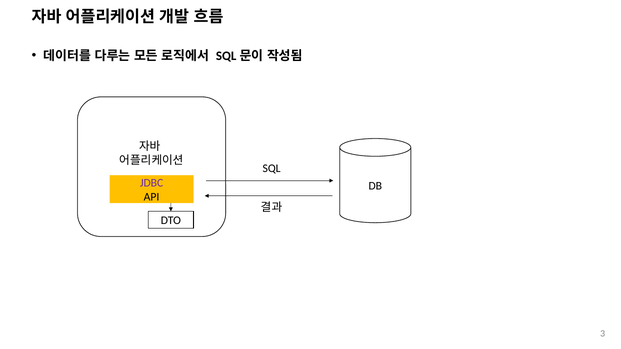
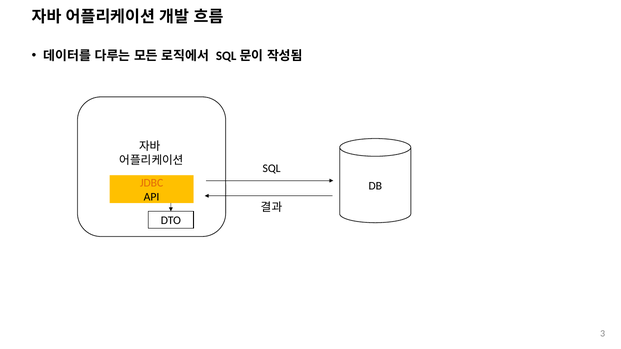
JDBC colour: purple -> orange (152, 183)
